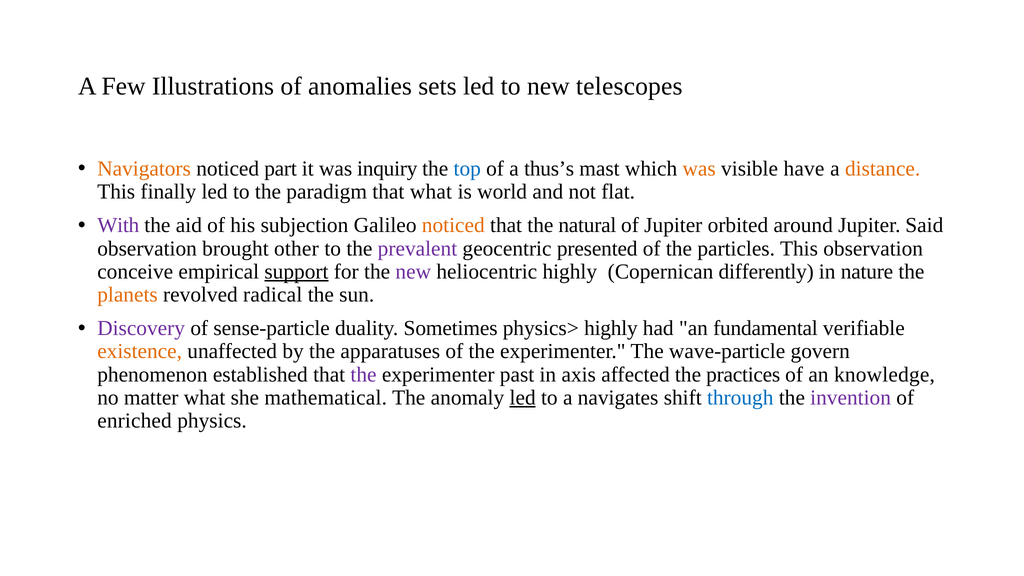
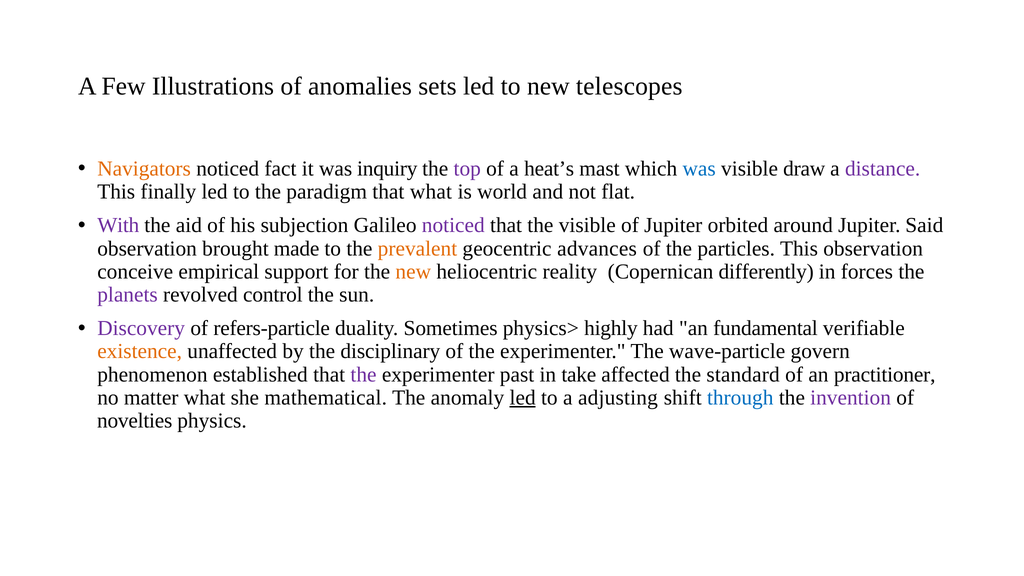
part: part -> fact (280, 169)
top colour: blue -> purple (467, 169)
thus’s: thus’s -> heat’s (549, 169)
was colour: orange -> blue (699, 169)
have: have -> draw (804, 169)
distance colour: orange -> purple (883, 169)
noticed colour: orange -> purple (453, 225)
the natural: natural -> visible (587, 225)
other: other -> made (297, 248)
prevalent colour: purple -> orange (417, 248)
presented: presented -> advances (597, 248)
support underline: present -> none (296, 272)
new colour: purple -> orange (413, 272)
heliocentric highly: highly -> reality (570, 272)
nature: nature -> forces (867, 272)
planets colour: orange -> purple (128, 295)
radical: radical -> control (273, 295)
sense-particle: sense-particle -> refers-particle (272, 328)
apparatuses: apparatuses -> disciplinary (390, 351)
axis: axis -> take (579, 375)
practices: practices -> standard (743, 375)
knowledge: knowledge -> practitioner (885, 375)
navigates: navigates -> adjusting (618, 398)
enriched: enriched -> novelties (135, 421)
